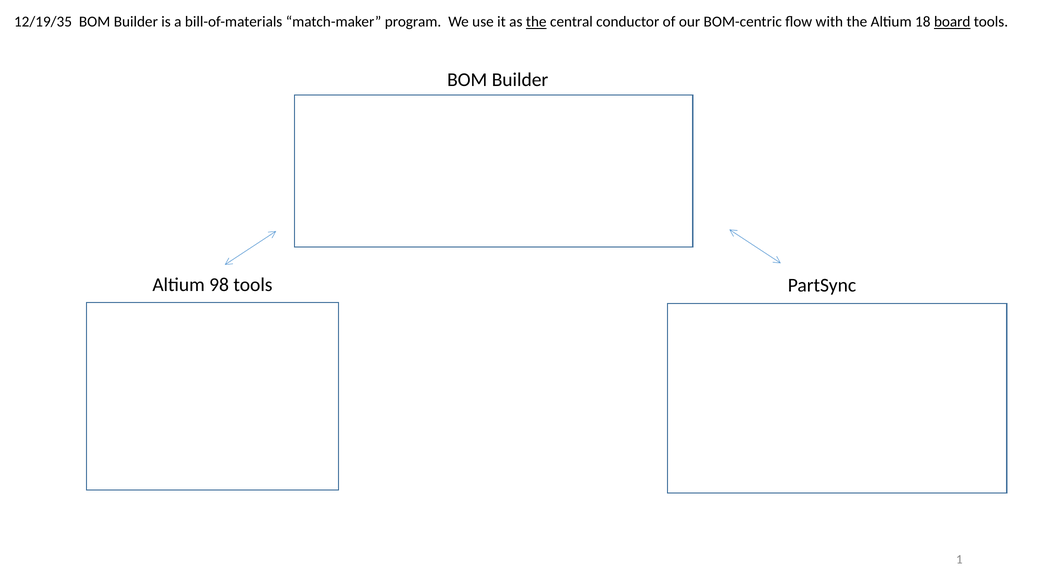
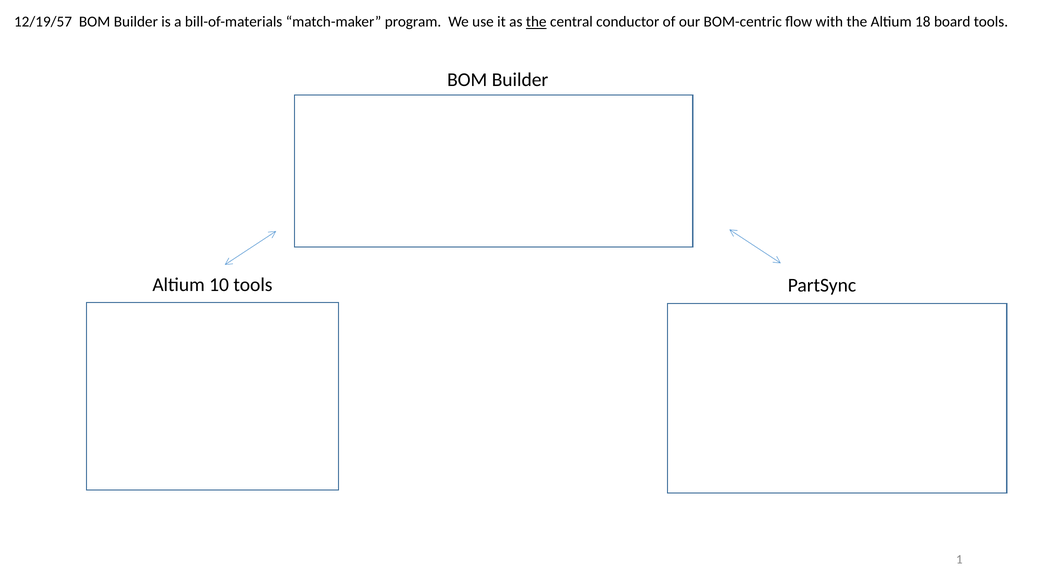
12/19/35: 12/19/35 -> 12/19/57 (43, 22)
board underline: present -> none (952, 22)
98: 98 -> 10 (219, 285)
